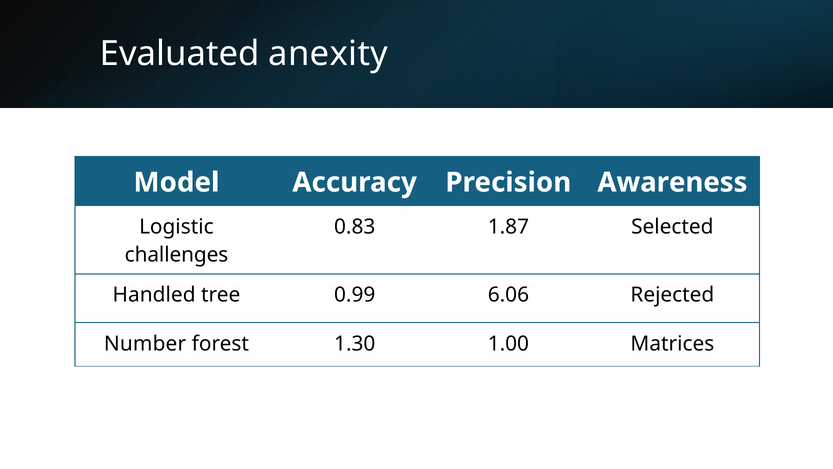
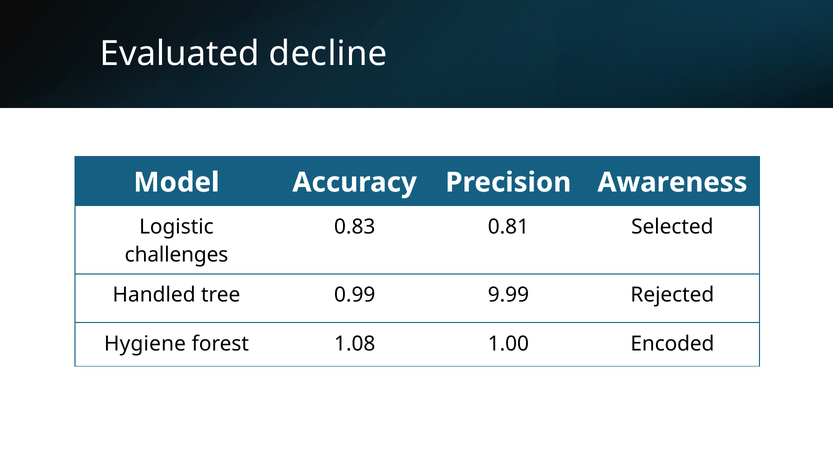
anexity: anexity -> decline (328, 54)
1.87: 1.87 -> 0.81 (508, 226)
6.06: 6.06 -> 9.99 (508, 295)
Number: Number -> Hygiene (145, 343)
1.30: 1.30 -> 1.08 (355, 343)
Matrices: Matrices -> Encoded (672, 343)
